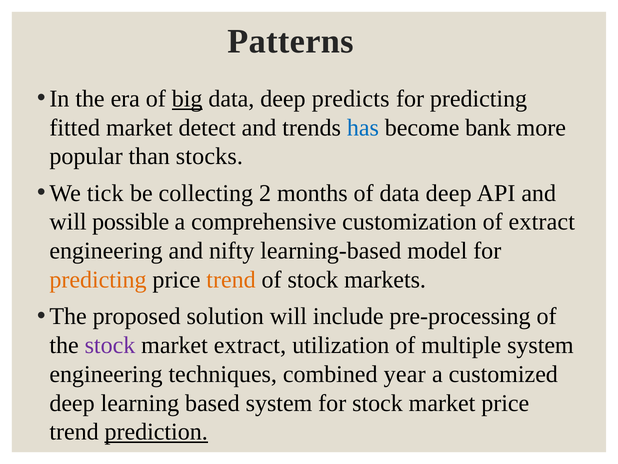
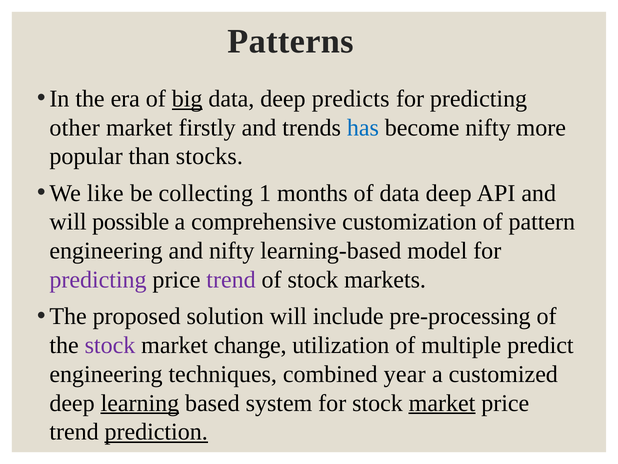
fitted: fitted -> other (75, 127)
detect: detect -> firstly (207, 127)
become bank: bank -> nifty (488, 127)
tick: tick -> like (105, 193)
2: 2 -> 1 (265, 193)
of extract: extract -> pattern (542, 222)
predicting colour: orange -> purple (98, 280)
trend colour: orange -> purple (231, 280)
market extract: extract -> change (250, 345)
multiple system: system -> predict (540, 345)
learning underline: none -> present (140, 403)
market underline: none -> present (442, 403)
